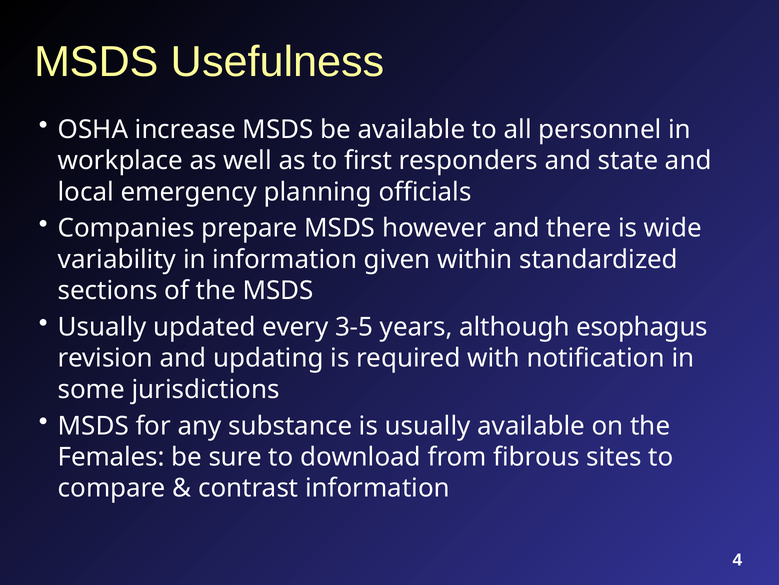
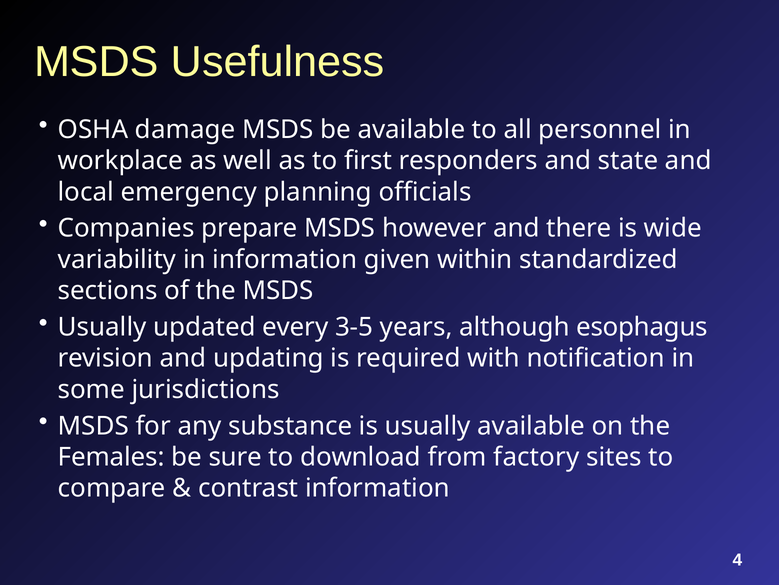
increase: increase -> damage (185, 129)
fibrous: fibrous -> factory (536, 457)
